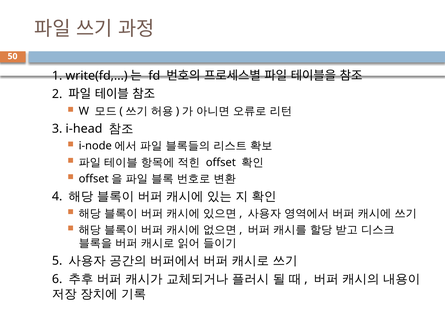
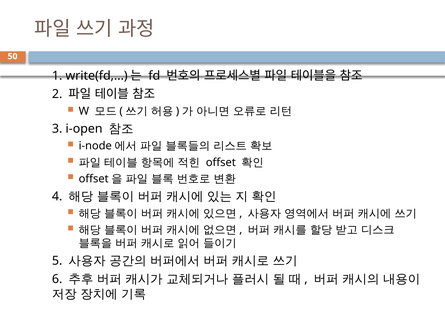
i-head: i-head -> i-open (84, 129)
